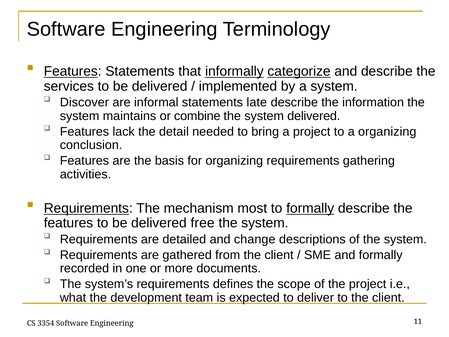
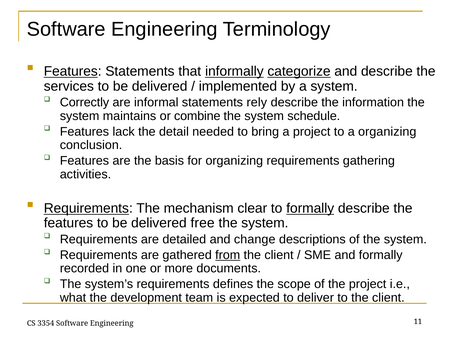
Discover: Discover -> Correctly (84, 102)
late: late -> rely (257, 102)
system delivered: delivered -> schedule (314, 116)
most: most -> clear (252, 208)
from underline: none -> present (228, 255)
